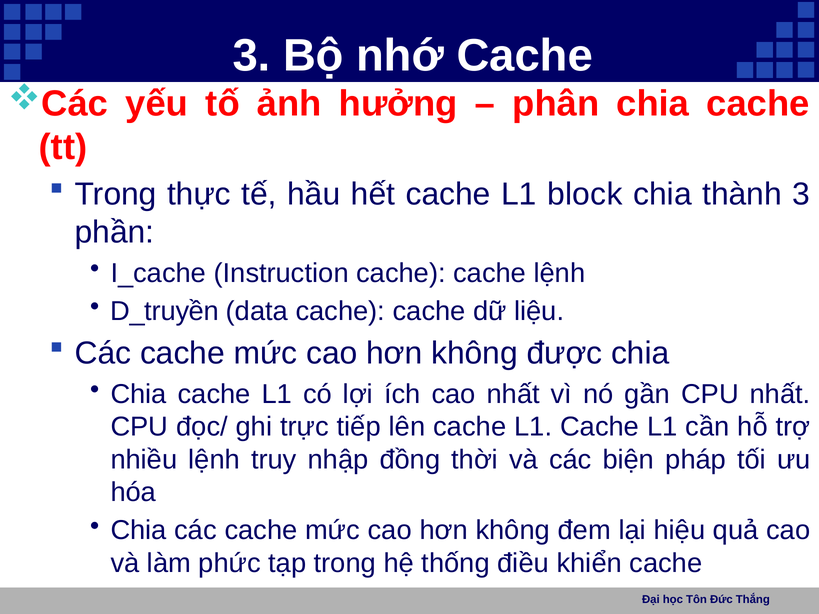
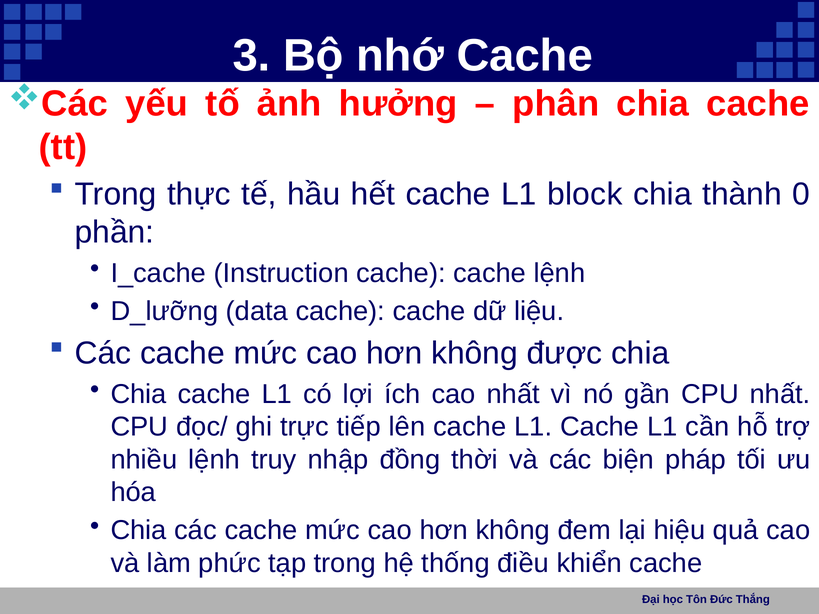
thành 3: 3 -> 0 (801, 194)
D_truyền: D_truyền -> D_lưỡng (164, 311)
